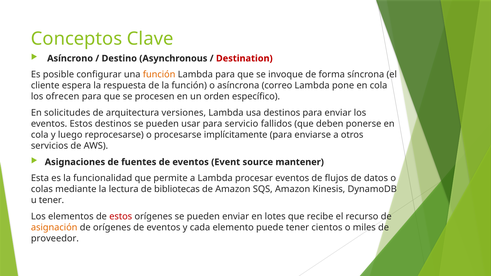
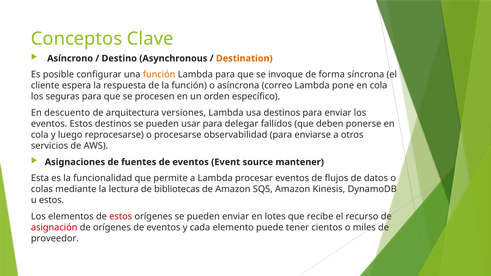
Destination colour: red -> orange (244, 58)
ofrecen: ofrecen -> seguras (63, 97)
solicitudes: solicitudes -> descuento (67, 113)
servicio: servicio -> delegar (242, 124)
implícitamente: implícitamente -> observabilidad (236, 135)
u tener: tener -> estos (51, 200)
asignación colour: orange -> red (54, 228)
